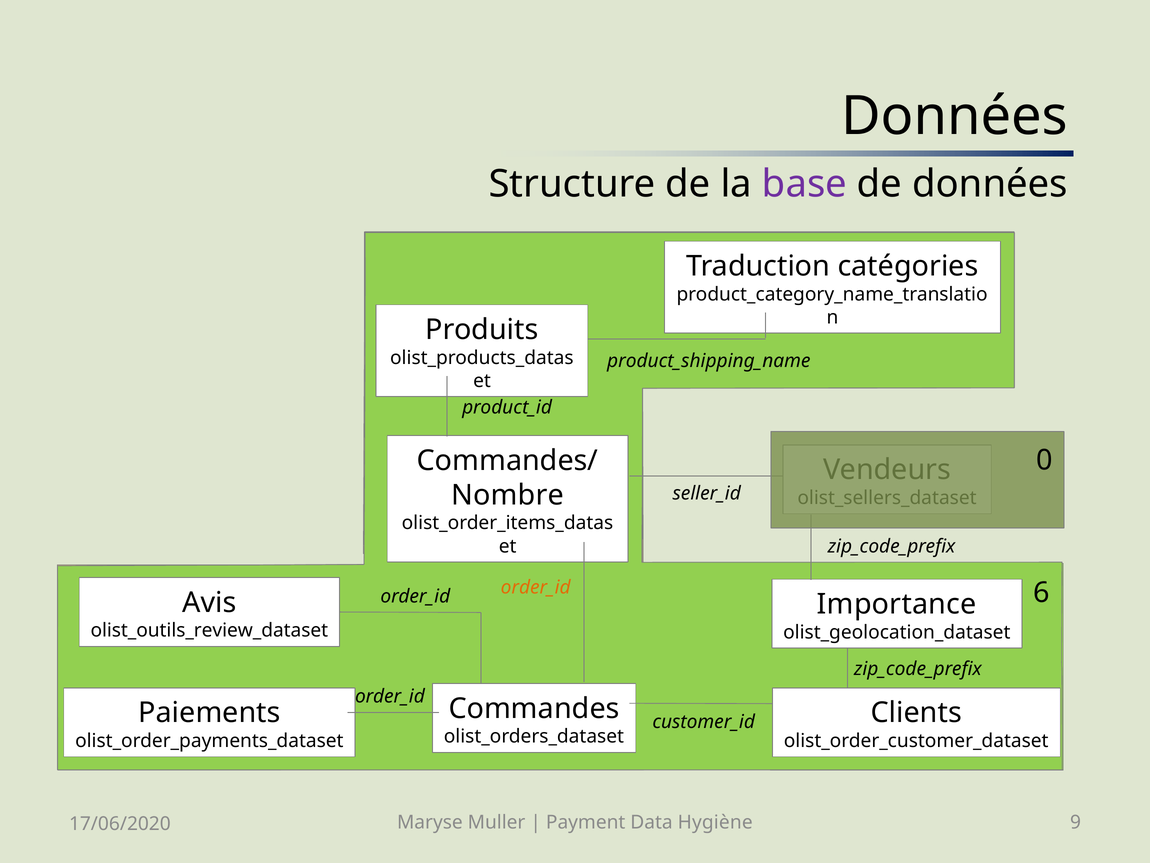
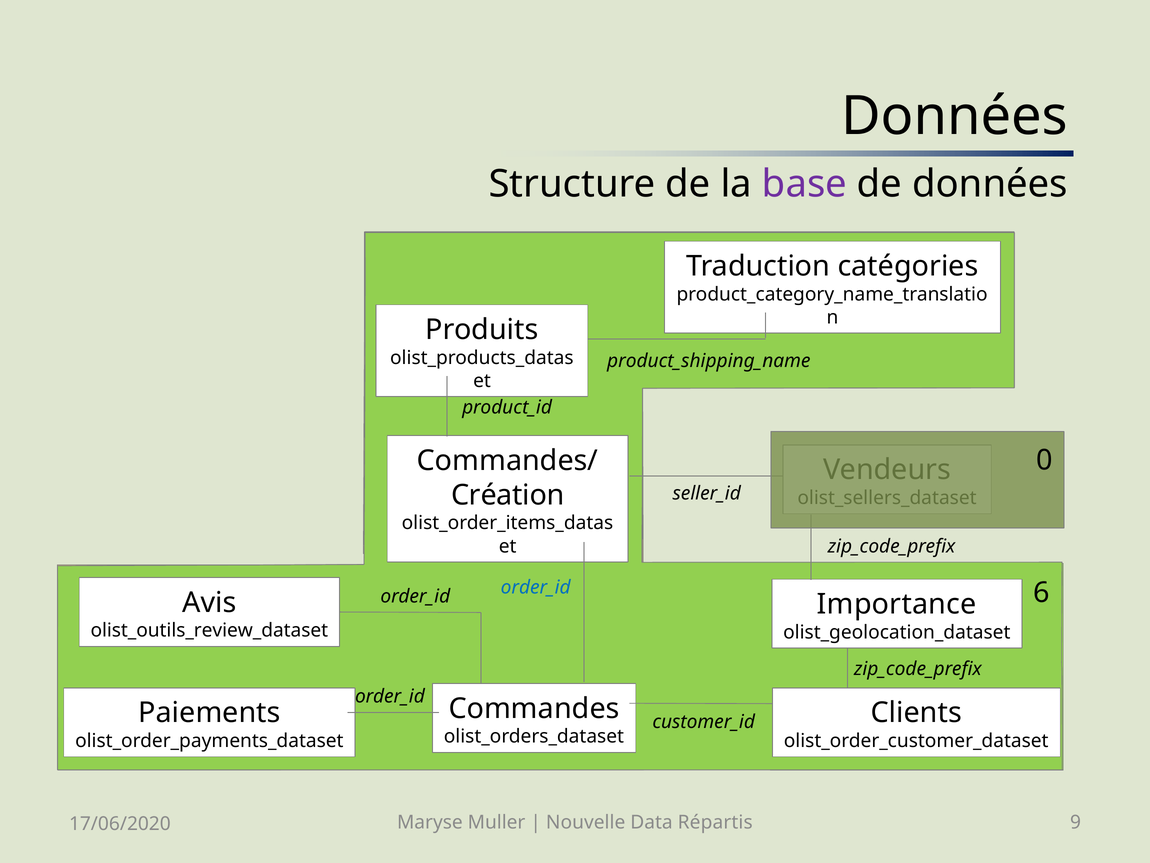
Nombre: Nombre -> Création (508, 495)
order_id colour: orange -> blue (536, 587)
Payment: Payment -> Nouvelle (586, 822)
Hygiène: Hygiène -> Répartis (715, 822)
